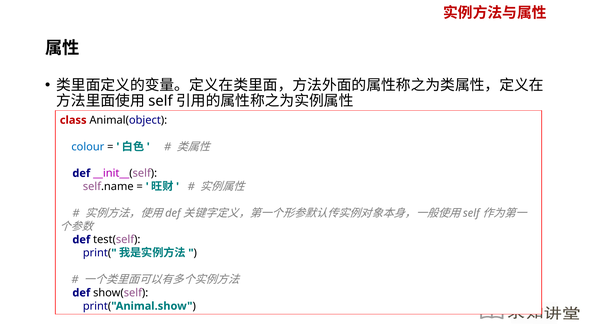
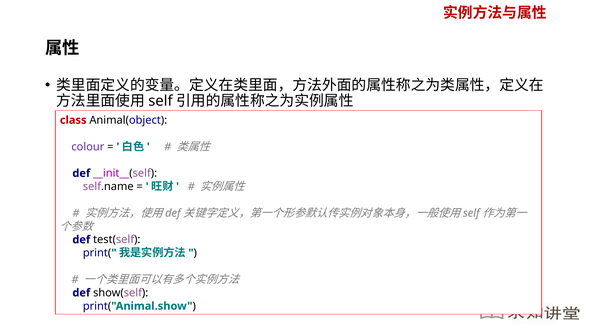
colour colour: blue -> purple (88, 147)
